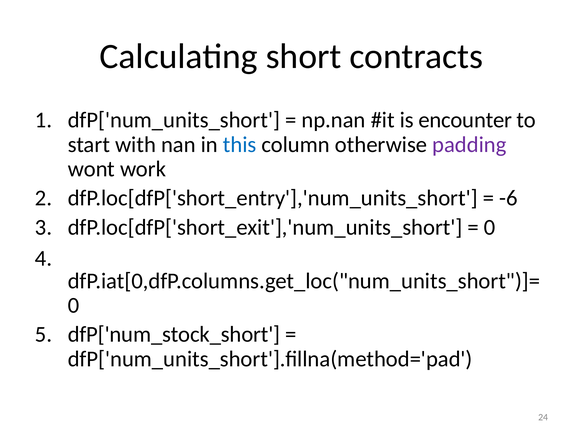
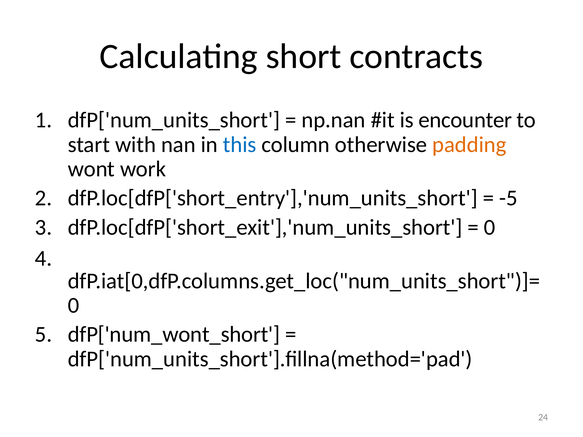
padding colour: purple -> orange (469, 145)
-6: -6 -> -5 (508, 198)
dfP['num_stock_short: dfP['num_stock_short -> dfP['num_wont_short (174, 335)
